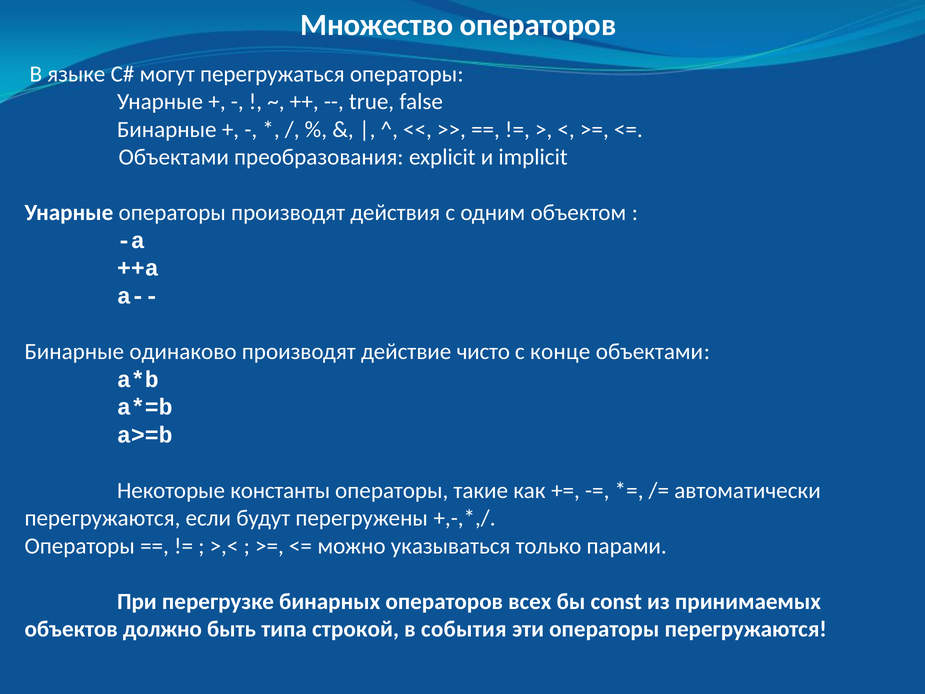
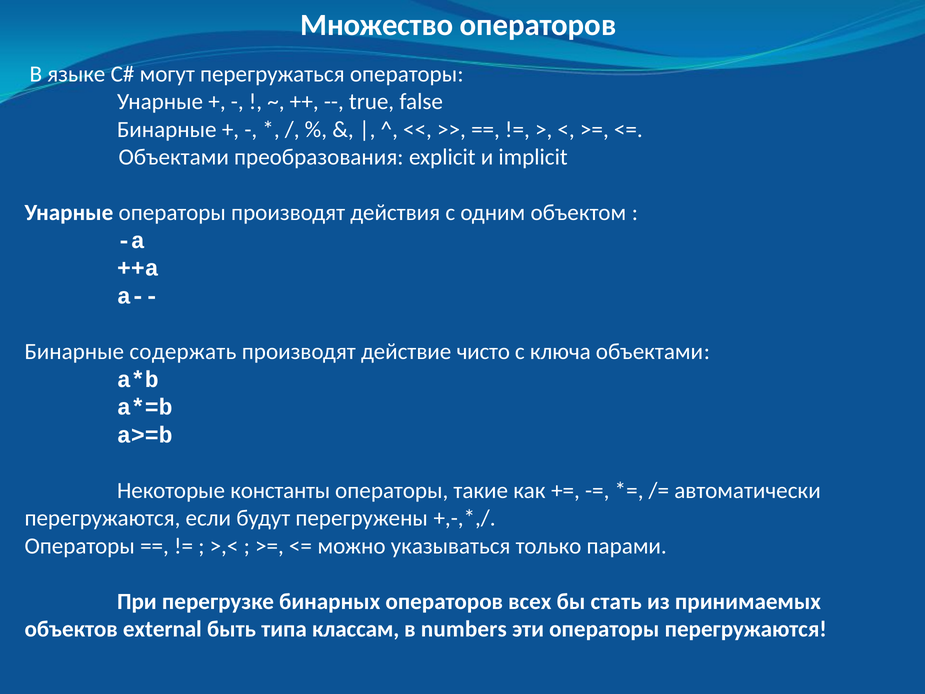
одинаково: одинаково -> содержать (183, 351)
конце: конце -> ключа (560, 351)
const: const -> стать (616, 601)
должно: должно -> external (162, 629)
строкой: строкой -> классам (356, 629)
события: события -> numbers (464, 629)
